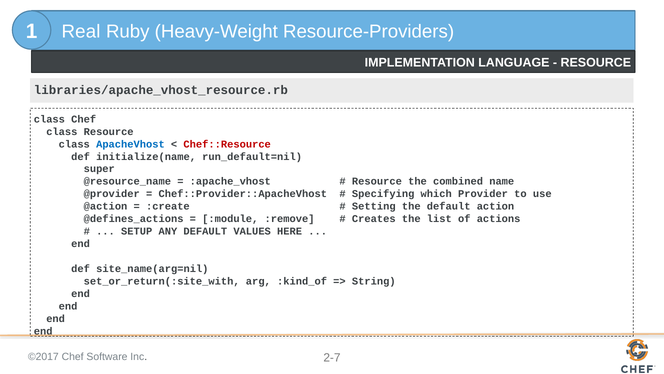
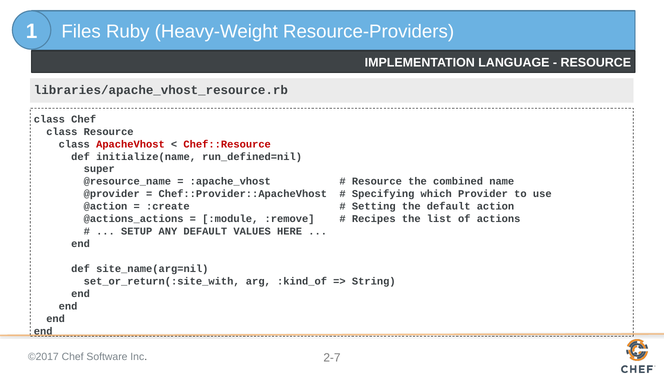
Real: Real -> Files (81, 32)
ApacheVhost colour: blue -> red (130, 144)
run_default=nil: run_default=nil -> run_defined=nil (252, 156)
@defines_actions: @defines_actions -> @actions_actions (134, 219)
Creates: Creates -> Recipes (374, 219)
